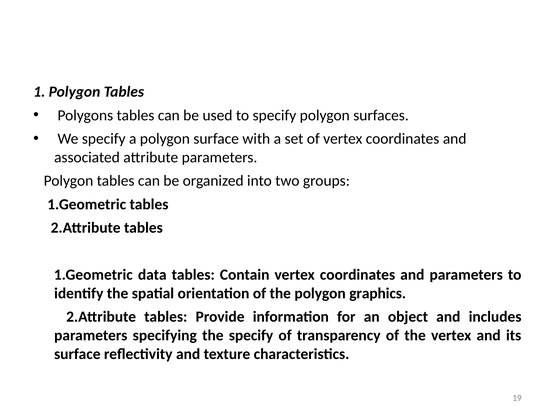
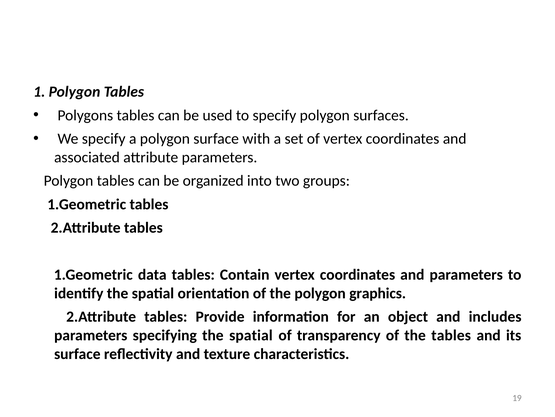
specifying the specify: specify -> spatial (251, 335)
the vertex: vertex -> tables (451, 335)
